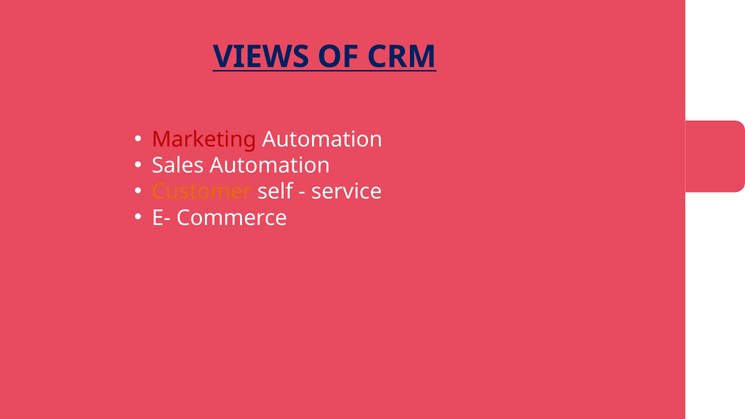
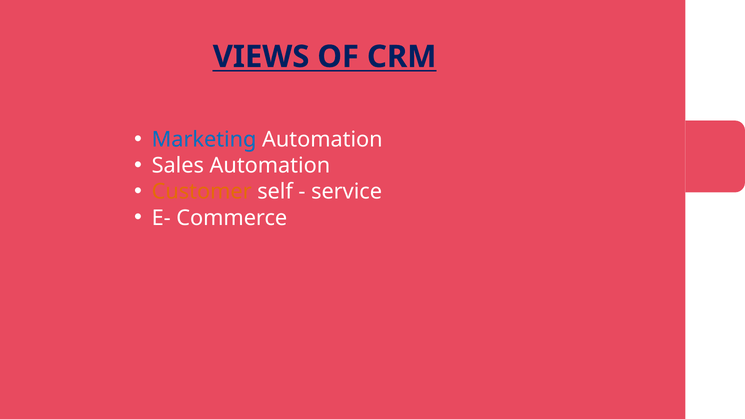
Marketing colour: red -> blue (204, 140)
